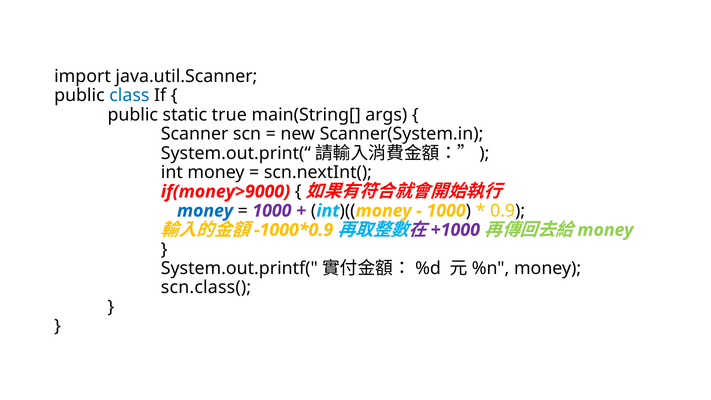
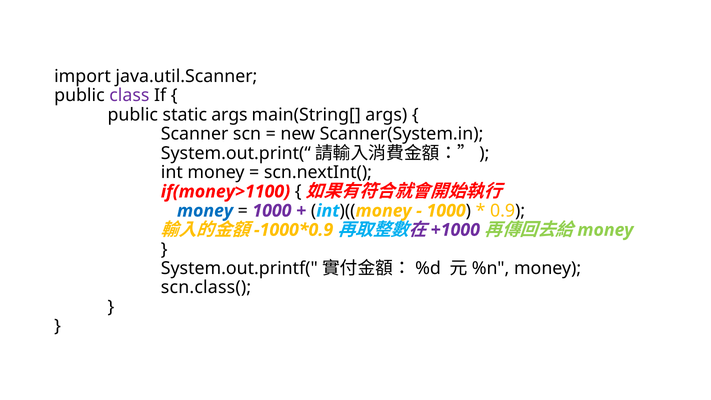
class colour: blue -> purple (129, 96)
static true: true -> args (229, 115)
if(money>9000: if(money>9000 -> if(money>1100 (226, 192)
